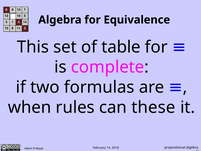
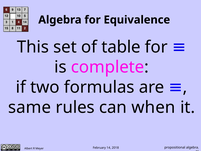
when: when -> same (30, 107)
these: these -> when (153, 107)
